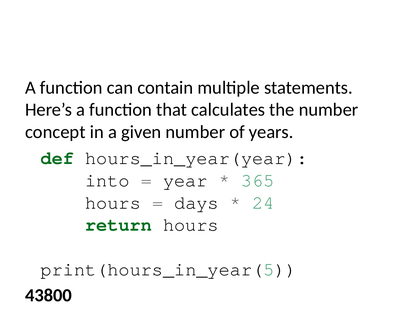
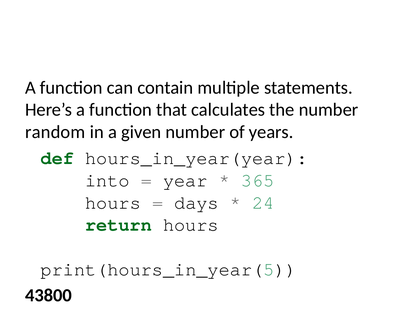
concept: concept -> random (55, 132)
